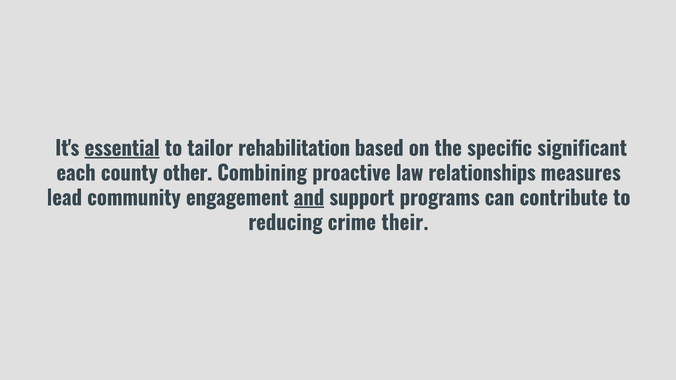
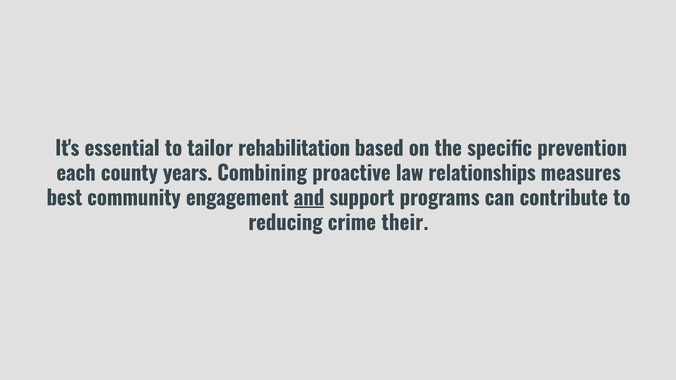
essential underline: present -> none (122, 149)
significant: significant -> prevention (582, 149)
other: other -> years (188, 174)
lead: lead -> best (64, 199)
